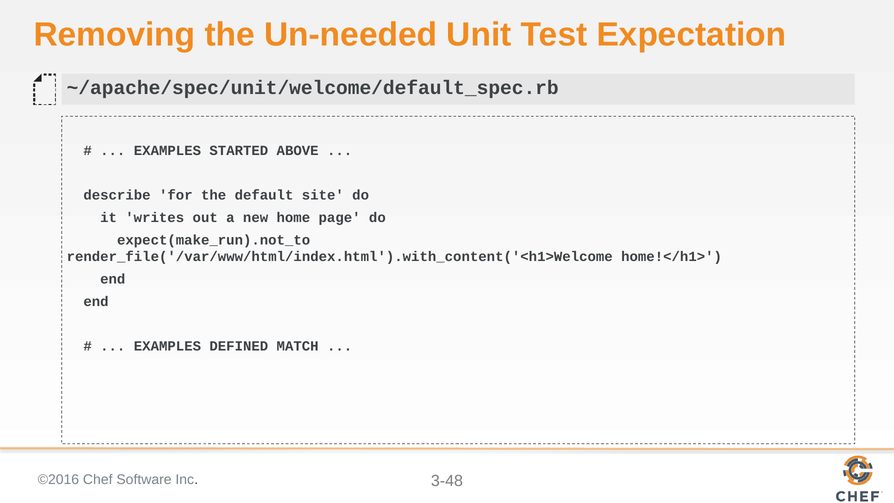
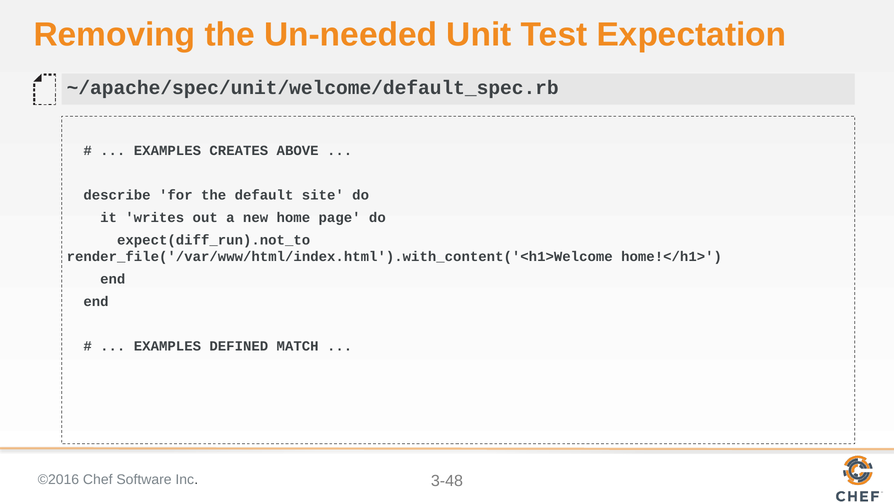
STARTED: STARTED -> CREATES (239, 151)
expect(make_run).not_to: expect(make_run).not_to -> expect(diff_run).not_to (214, 240)
